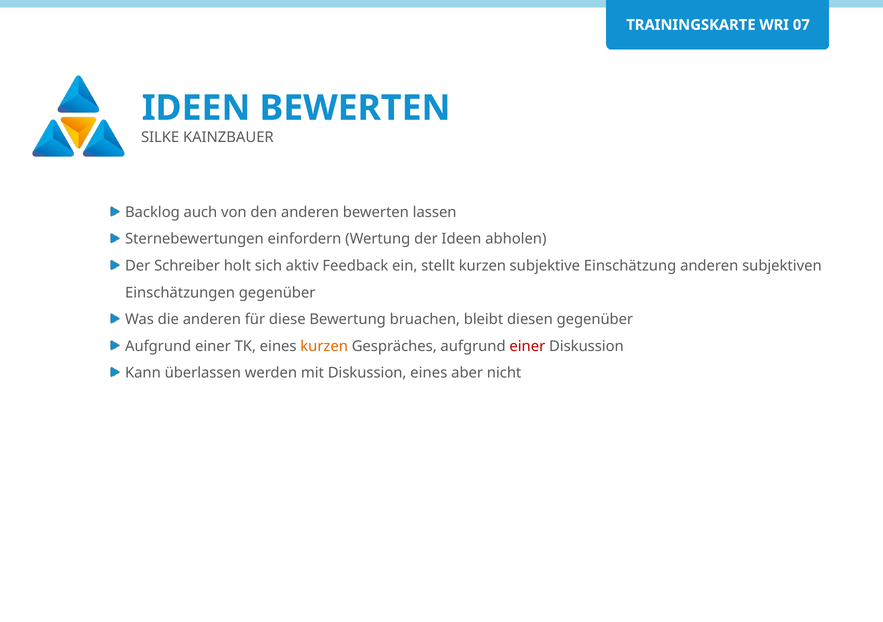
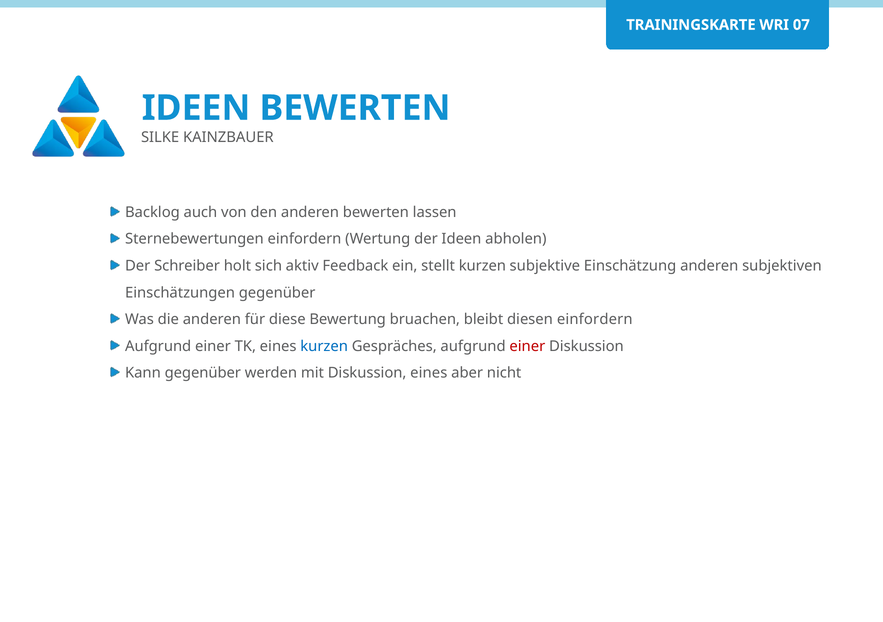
diesen gegenüber: gegenüber -> einfordern (595, 319)
kurzen colour: orange -> blue (324, 346)
Kann überlassen: überlassen -> gegenüber (203, 373)
